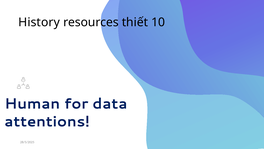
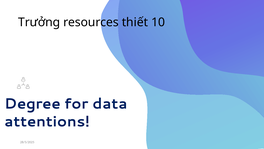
History: History -> Trưởng (39, 22)
Human: Human -> Degree (32, 103)
